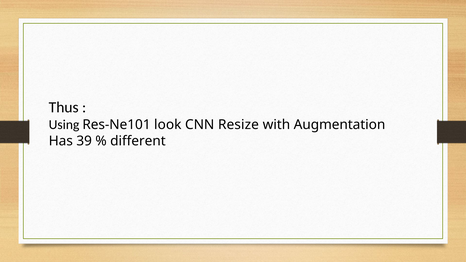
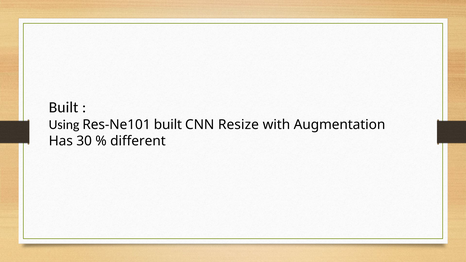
Thus: Thus -> Built (64, 107)
Res-Ne101 look: look -> built (168, 125)
39: 39 -> 30 (84, 141)
